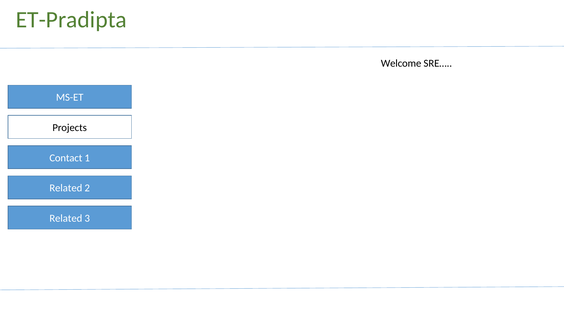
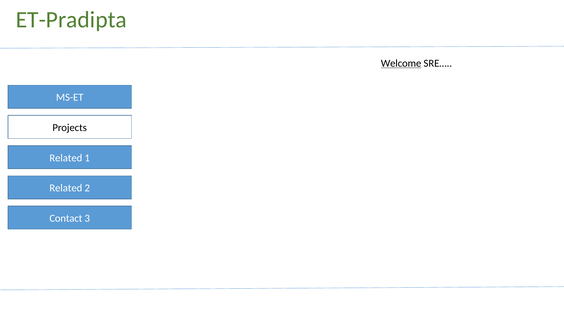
Welcome underline: none -> present (401, 63)
Contact: Contact -> Related (66, 158)
Related: Related -> Contact (66, 219)
